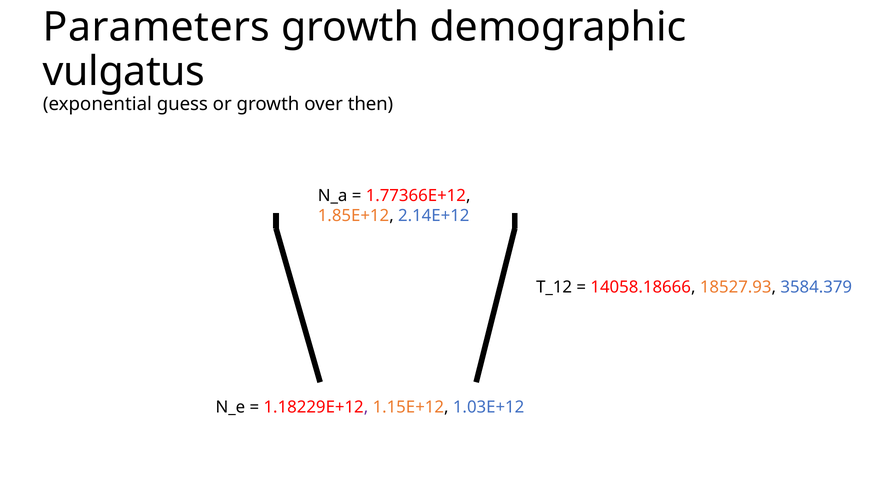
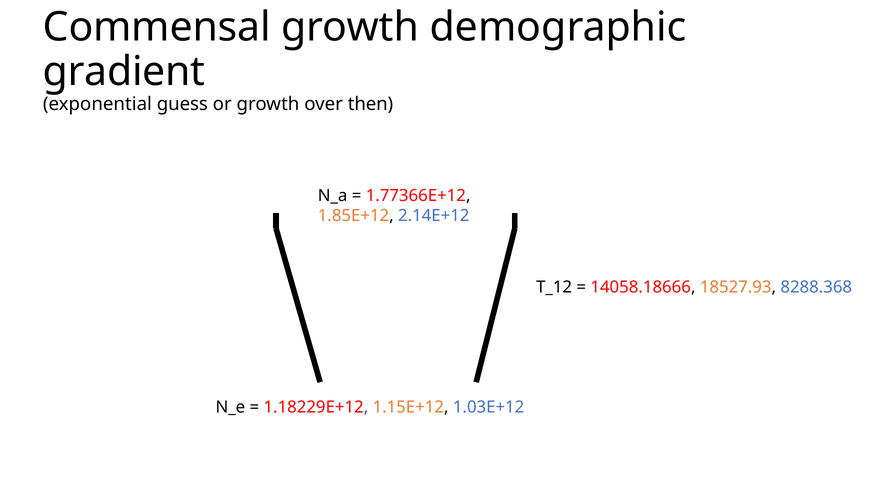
Parameters: Parameters -> Commensal (157, 27)
vulgatus: vulgatus -> gradient (124, 72)
3584.379: 3584.379 -> 8288.368 (816, 287)
